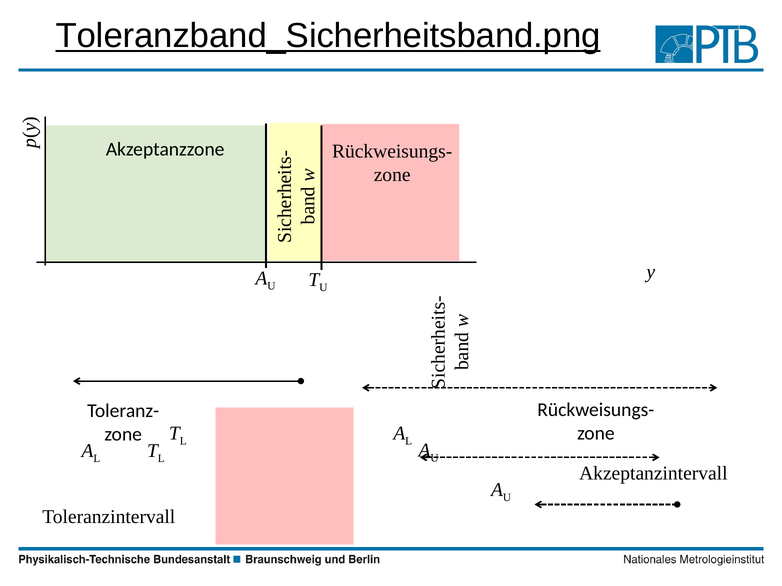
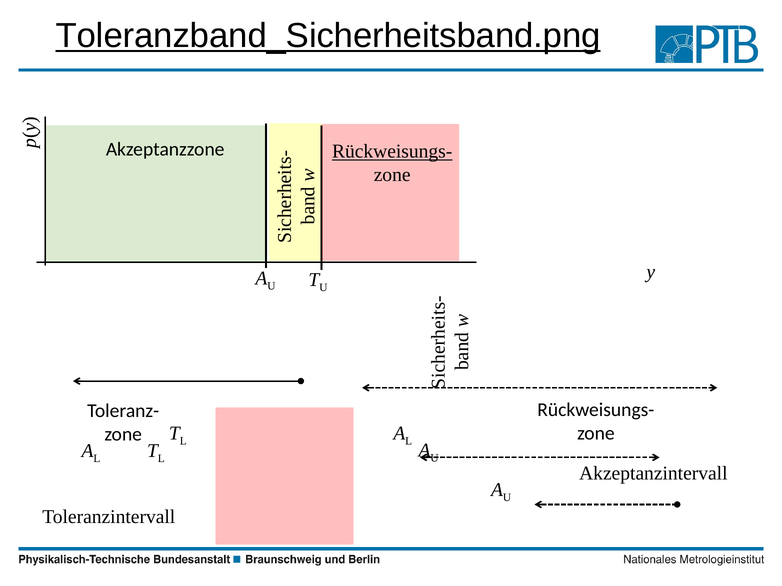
Rückweisungs- underline: none -> present (392, 152)
